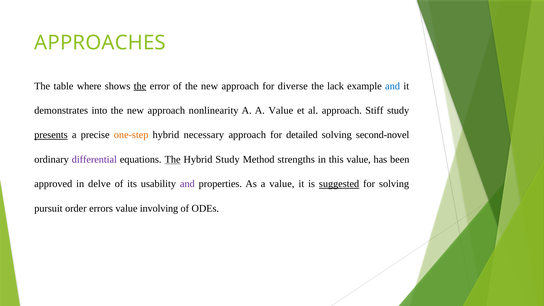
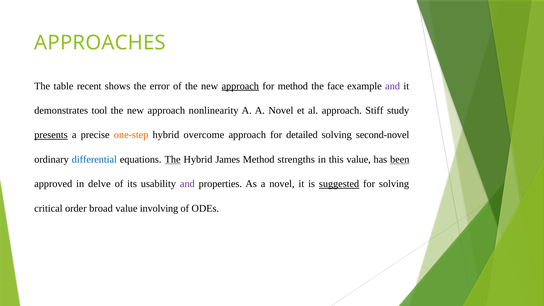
where: where -> recent (89, 86)
the underline: present -> none (140, 86)
approach underline: none -> present (240, 86)
for diverse: diverse -> method (293, 86)
lack: lack -> face (336, 86)
and colour: blue -> purple (393, 86)
into: into -> tool (99, 110)
A A Value: Value -> Novel (281, 110)
necessary: necessary -> overcome (204, 135)
differential colour: purple -> blue (94, 159)
Hybrid Study: Study -> James (228, 159)
been underline: none -> present (400, 159)
As a value: value -> novel (282, 184)
pursuit: pursuit -> critical (48, 208)
errors: errors -> broad (101, 208)
